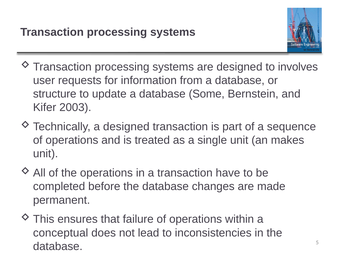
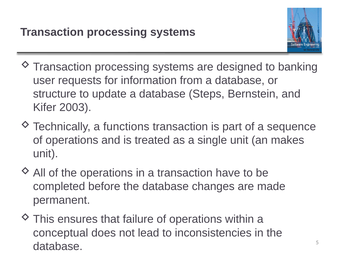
involves: involves -> banking (298, 67)
Some: Some -> Steps (207, 94)
a designed: designed -> functions (126, 127)
